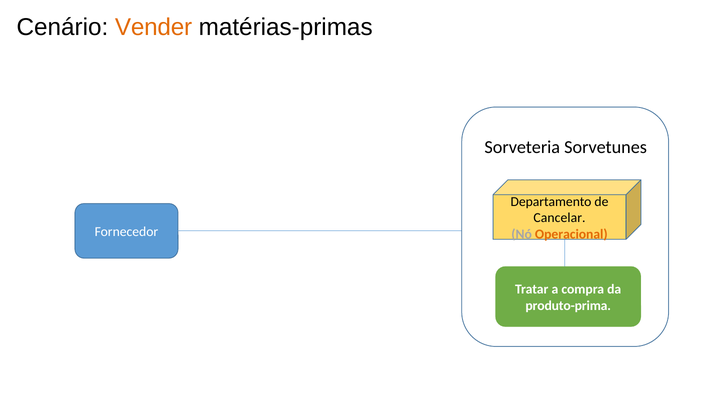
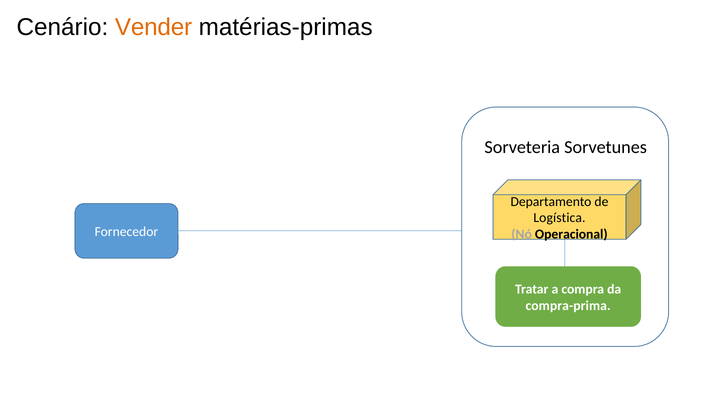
Cancelar: Cancelar -> Logística (559, 218)
Operacional colour: orange -> black (571, 234)
produto-prima: produto-prima -> compra-prima (568, 305)
